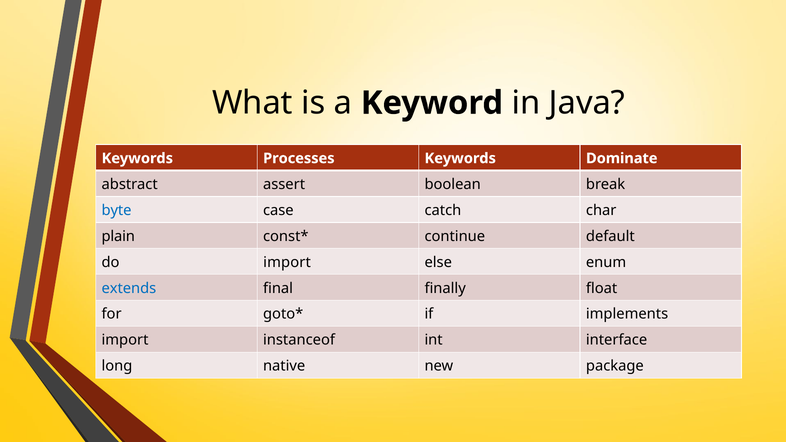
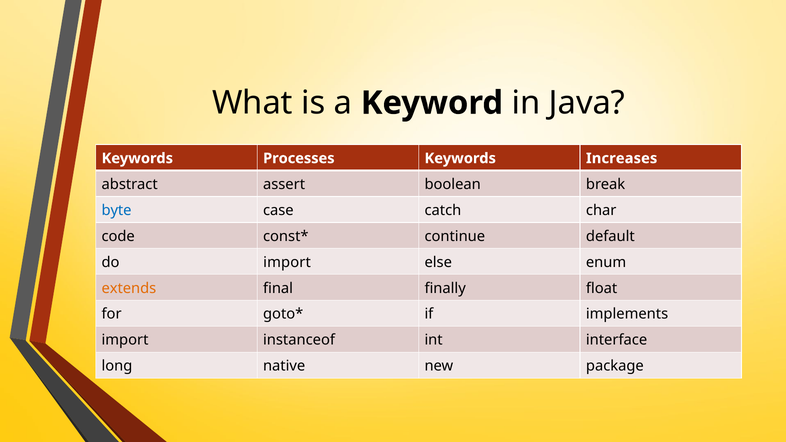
Dominate: Dominate -> Increases (622, 158)
plain: plain -> code (118, 236)
extends colour: blue -> orange (129, 288)
